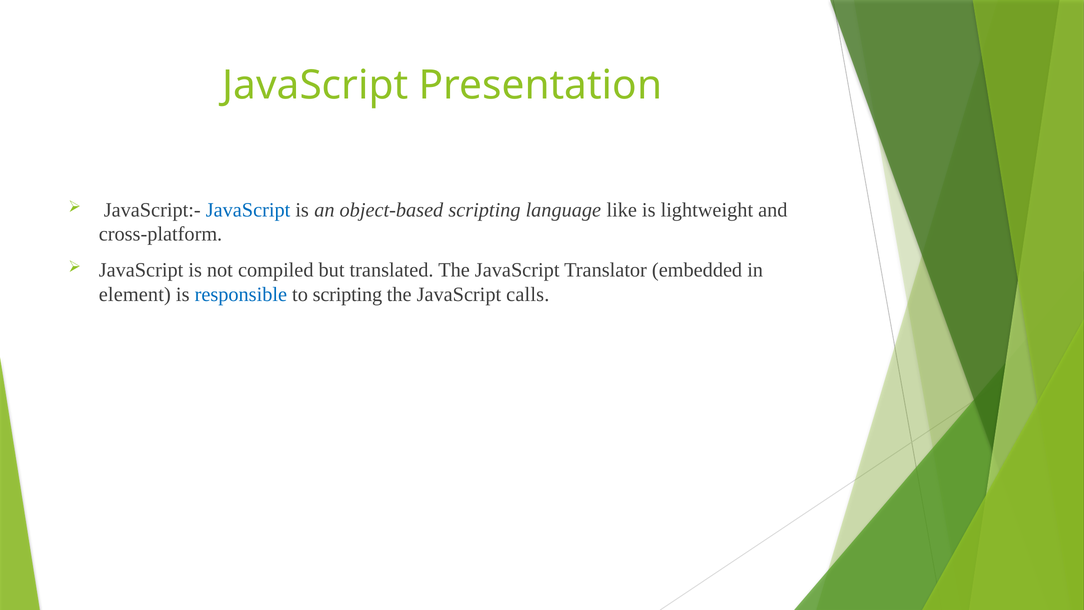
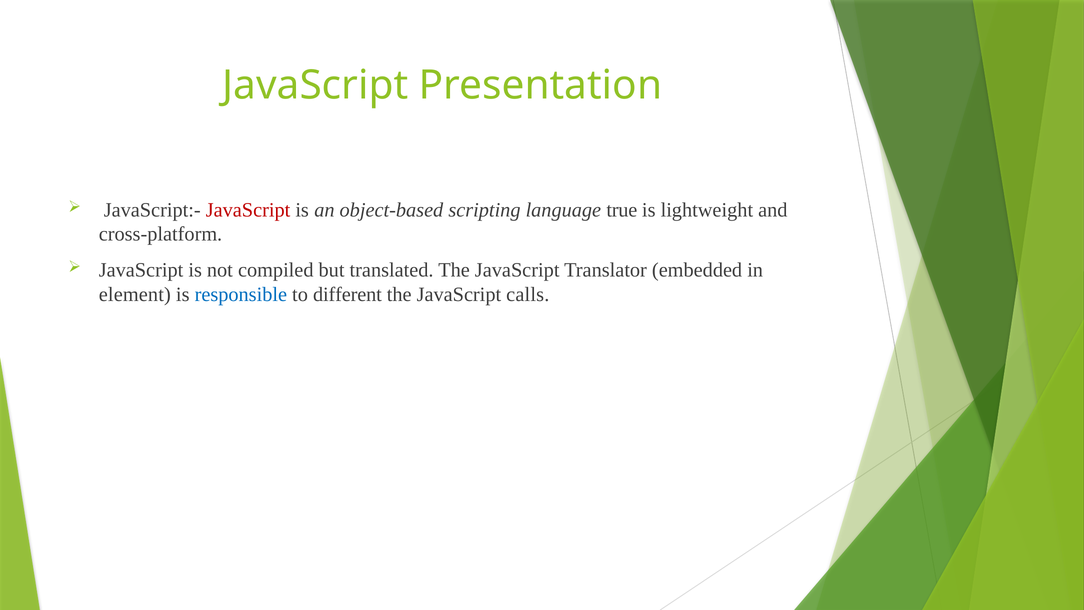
JavaScript colour: blue -> red (248, 210)
like: like -> true (622, 210)
to scripting: scripting -> different (347, 294)
